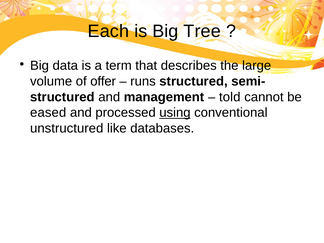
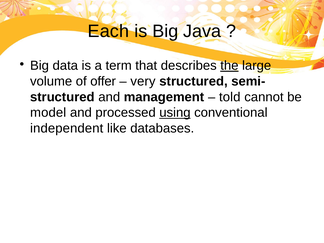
Tree: Tree -> Java (202, 31)
the underline: none -> present (229, 66)
runs: runs -> very (143, 81)
eased: eased -> model (48, 113)
unstructured: unstructured -> independent (67, 128)
